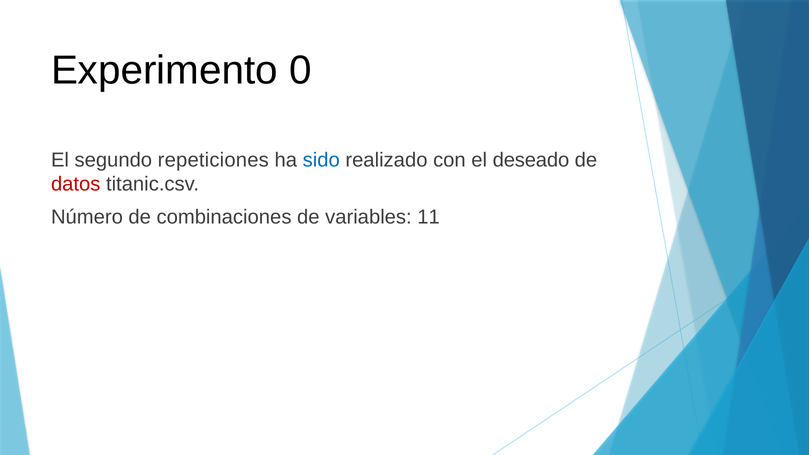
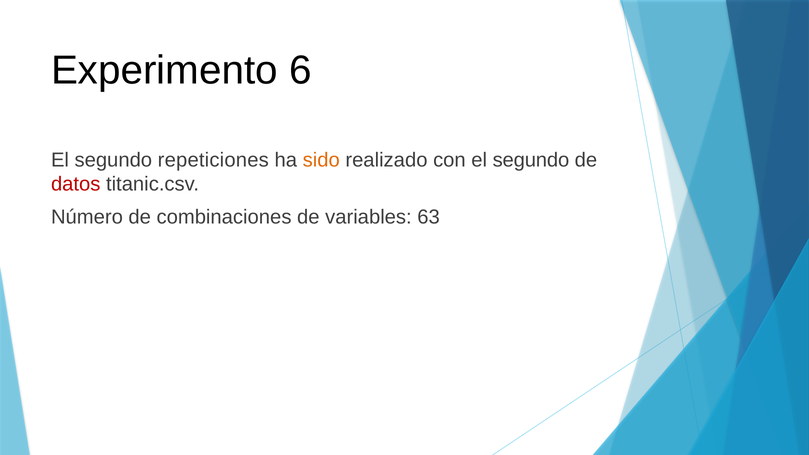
0: 0 -> 6 (300, 71)
sido colour: blue -> orange (321, 160)
con el deseado: deseado -> segundo (531, 160)
11: 11 -> 63 (429, 217)
